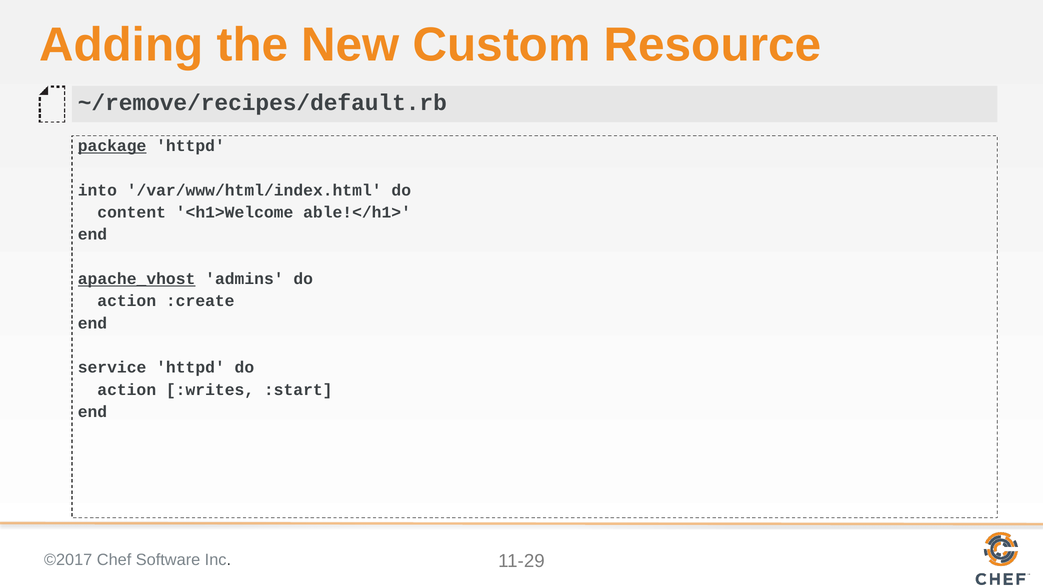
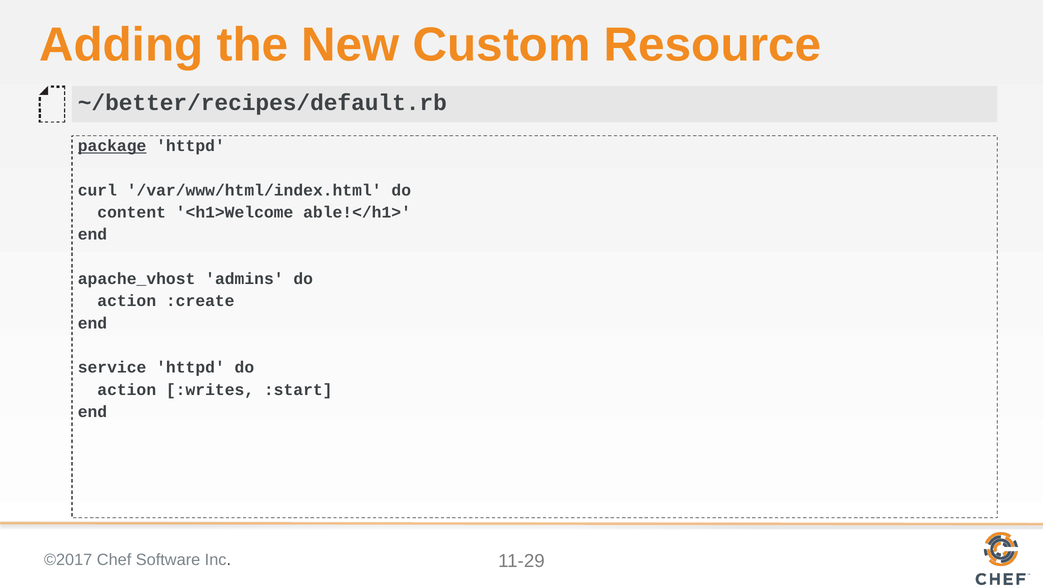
~/remove/recipes/default.rb: ~/remove/recipes/default.rb -> ~/better/recipes/default.rb (262, 103)
into: into -> curl (97, 190)
apache_vhost underline: present -> none (137, 279)
